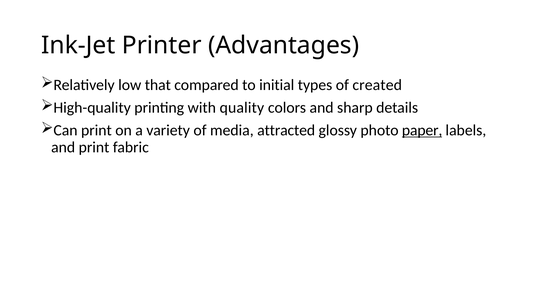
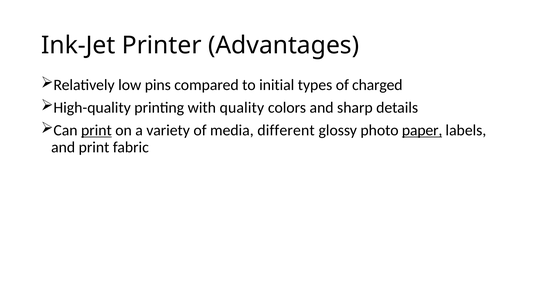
that: that -> pins (158, 85)
created: created -> charged (377, 85)
print underline: none -> present (96, 130)
attracted: attracted -> different (286, 130)
